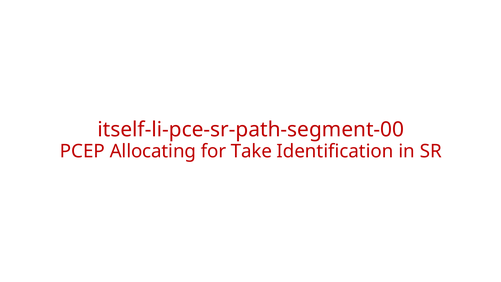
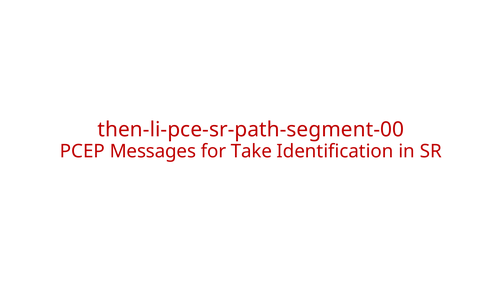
itself-li-pce-sr-path-segment-00: itself-li-pce-sr-path-segment-00 -> then-li-pce-sr-path-segment-00 (251, 130)
Allocating: Allocating -> Messages (153, 151)
